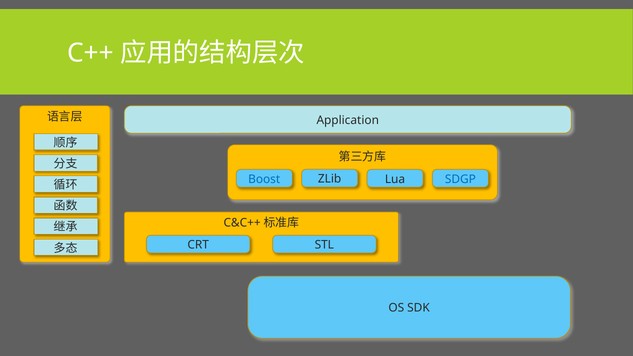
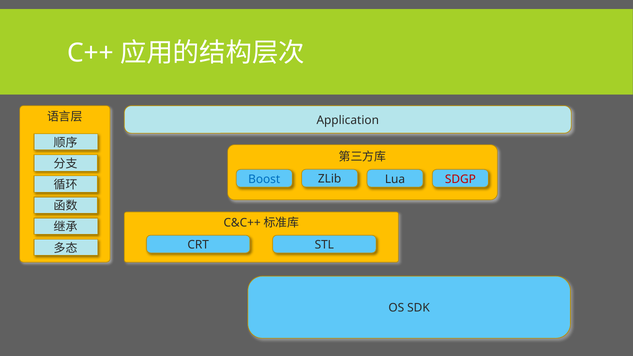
SDGP colour: blue -> red (460, 179)
